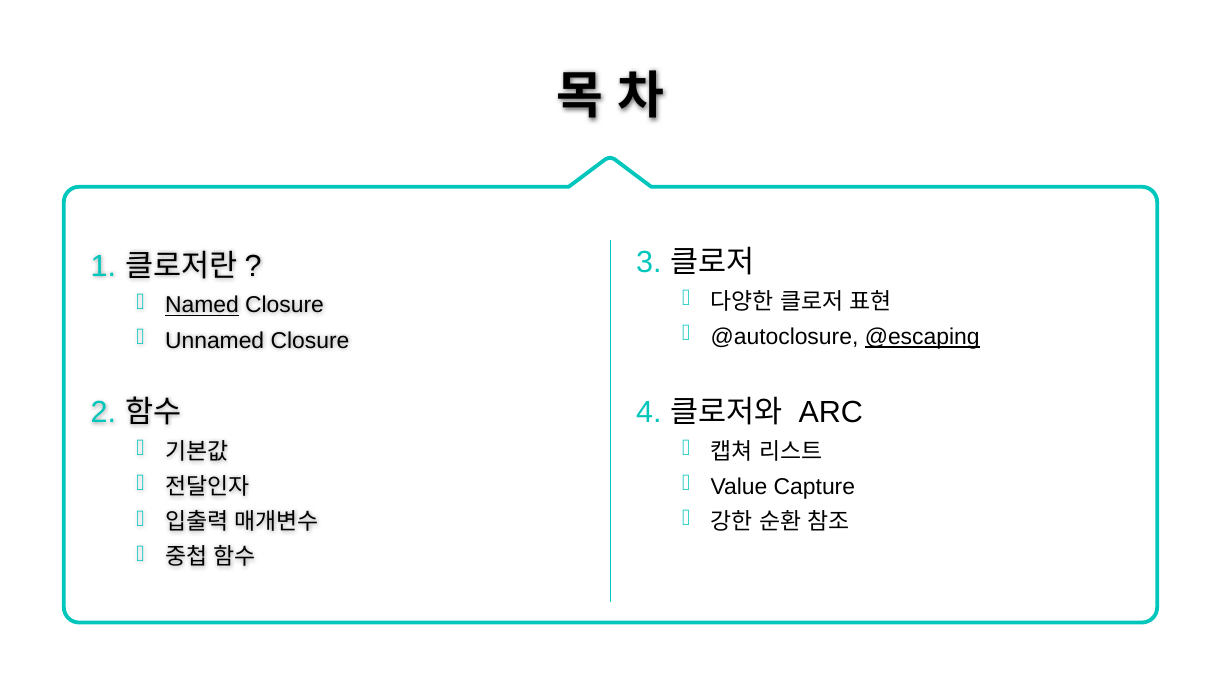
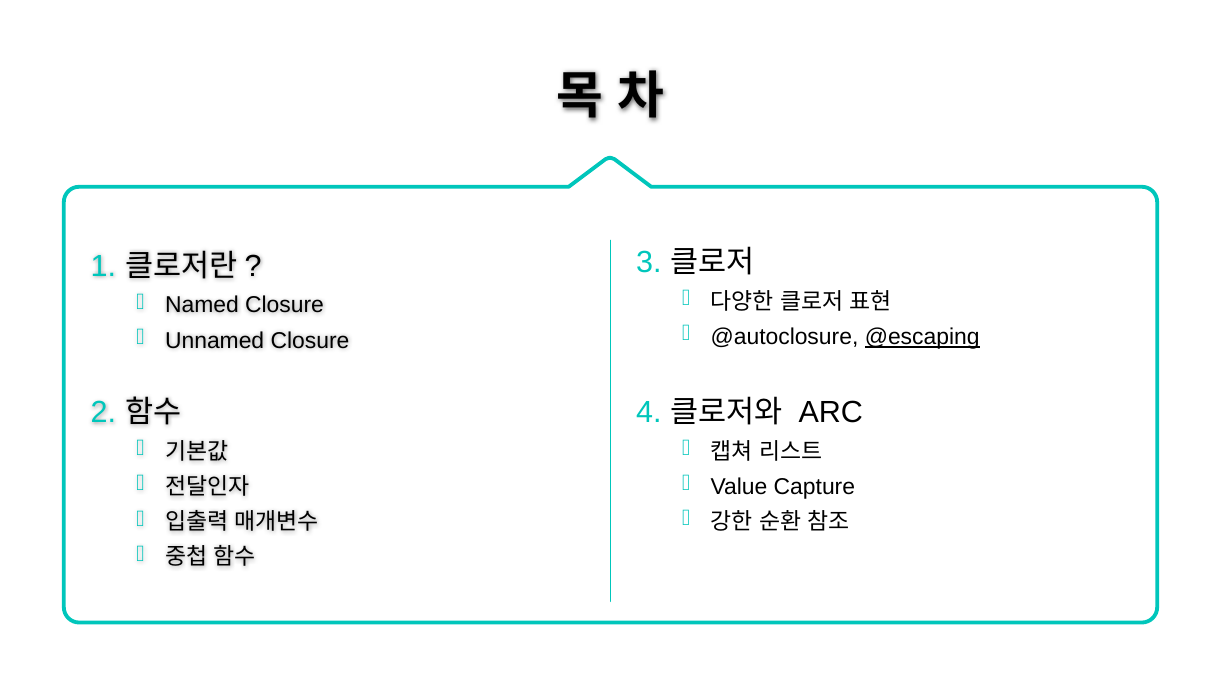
Named underline: present -> none (202, 305)
